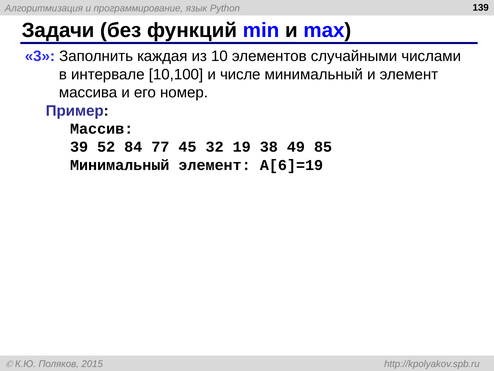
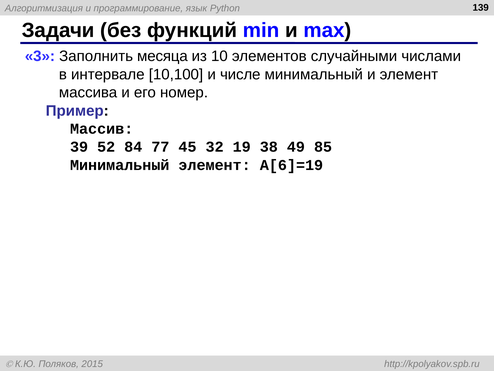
каждая: каждая -> месяца (162, 56)
